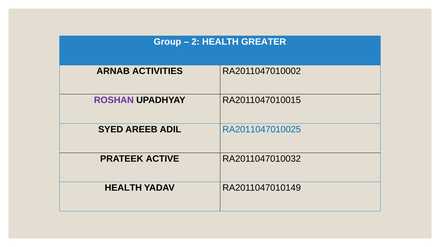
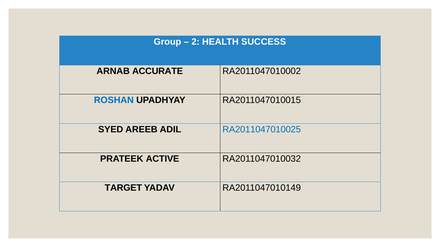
GREATER: GREATER -> SUCCESS (264, 42)
ACTIVITIES: ACTIVITIES -> ACCURATE (158, 71)
ROSHAN colour: purple -> blue (114, 100)
HEALTH: HEALTH -> TARGET (123, 188)
